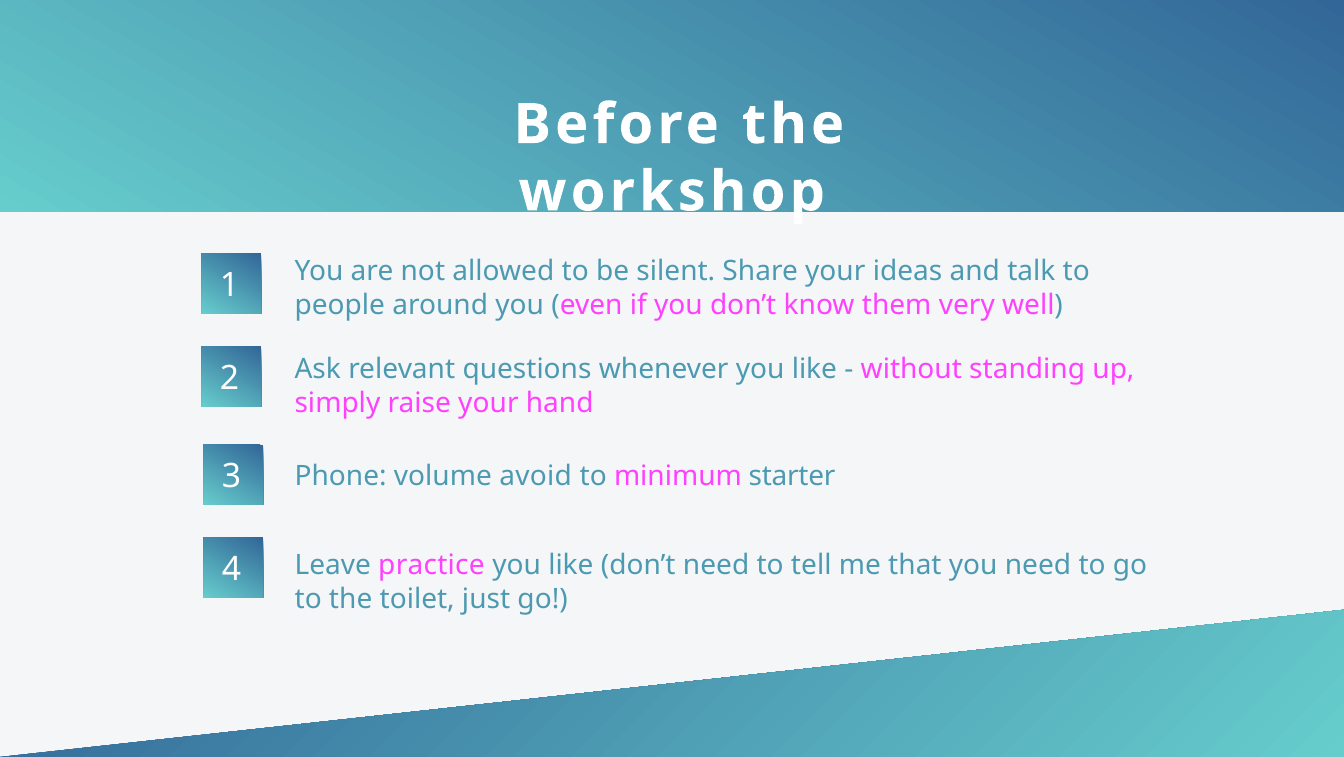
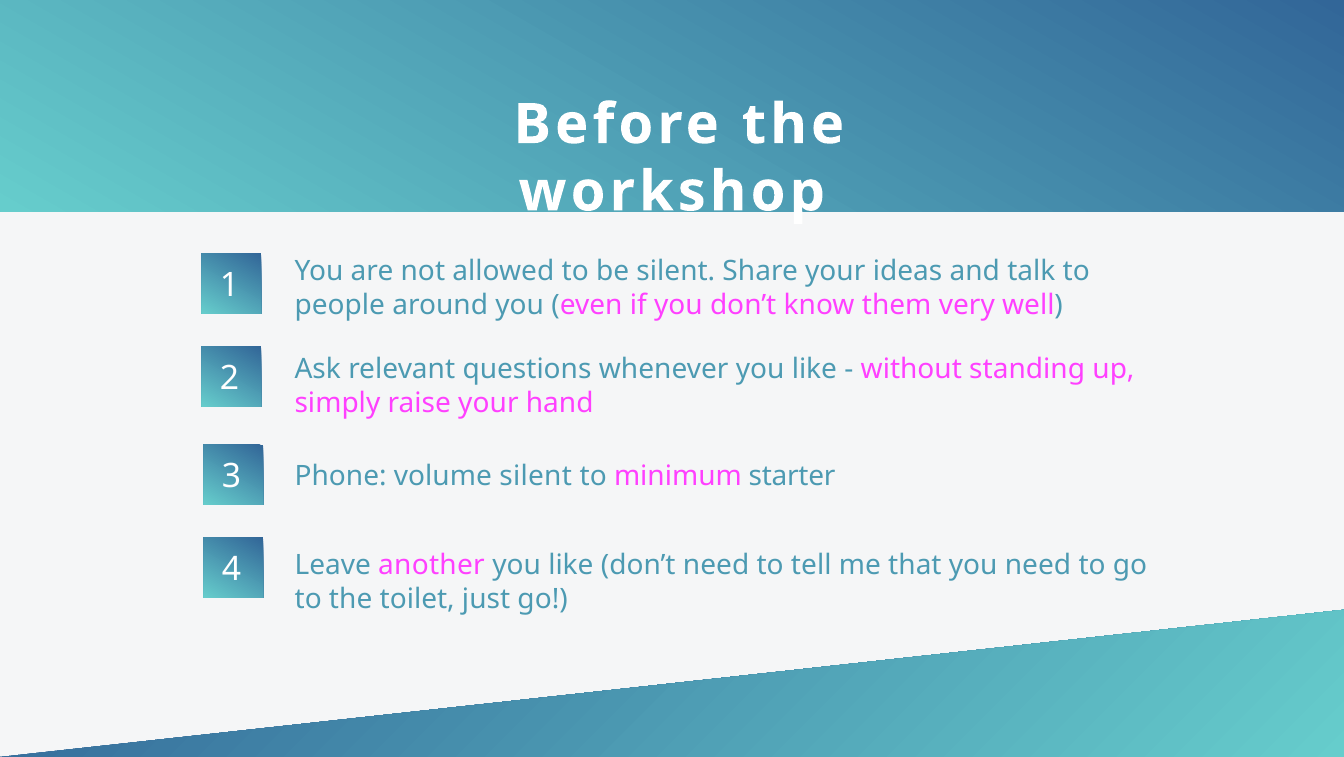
volume avoid: avoid -> silent (536, 476)
practice: practice -> another (432, 565)
